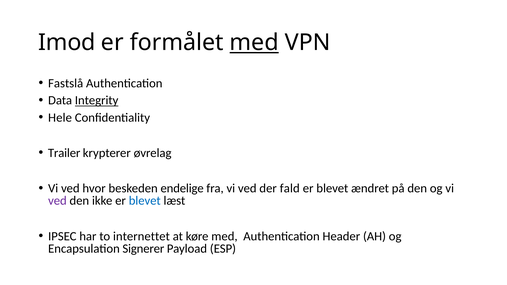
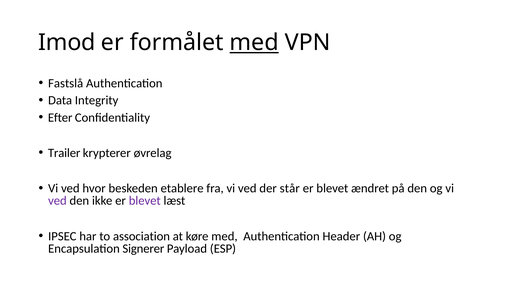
Integrity underline: present -> none (97, 101)
Hele: Hele -> Efter (60, 118)
endelige: endelige -> etablere (182, 189)
fald: fald -> står (290, 189)
blevet colour: blue -> purple (145, 201)
internettet: internettet -> association (142, 236)
